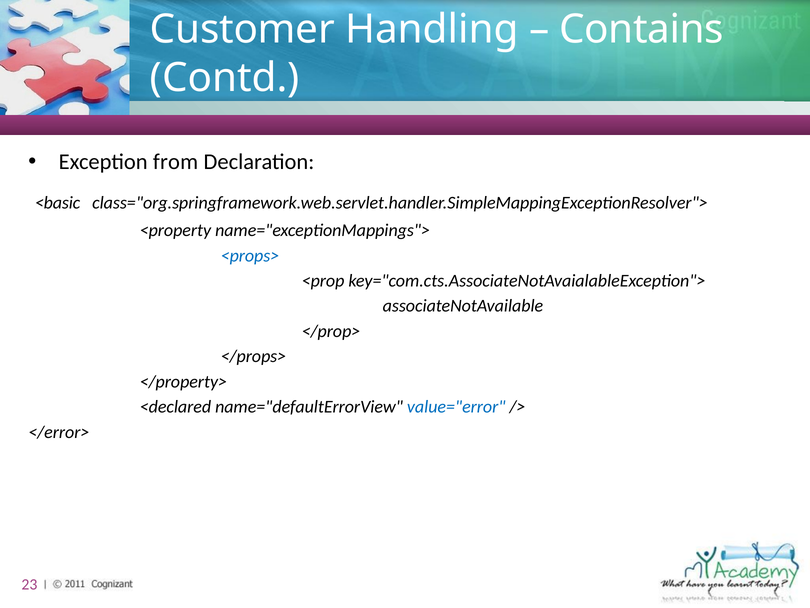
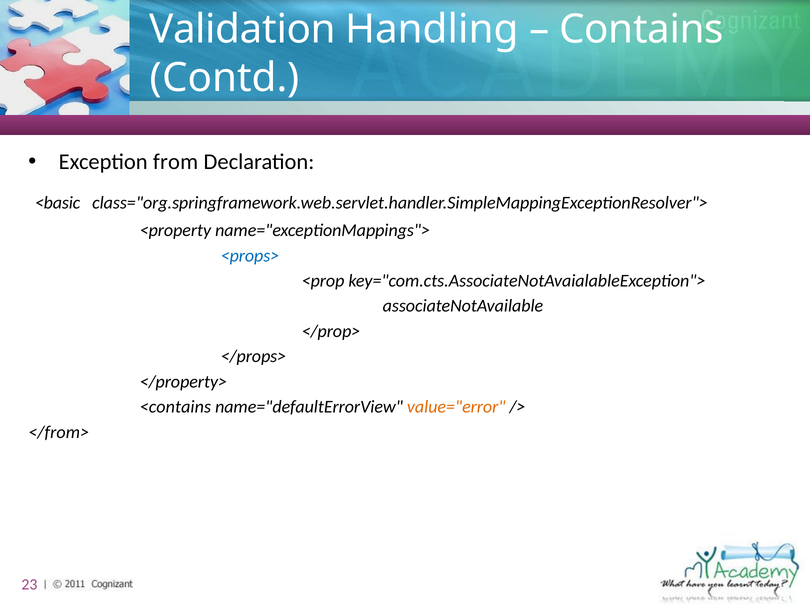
Customer: Customer -> Validation (242, 29)
<declared: <declared -> <contains (175, 407)
value="error colour: blue -> orange (456, 407)
</error>: </error> -> </from> (59, 432)
